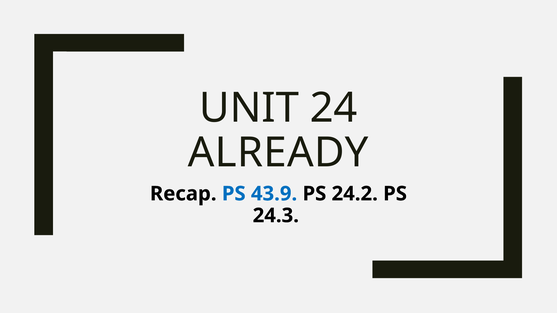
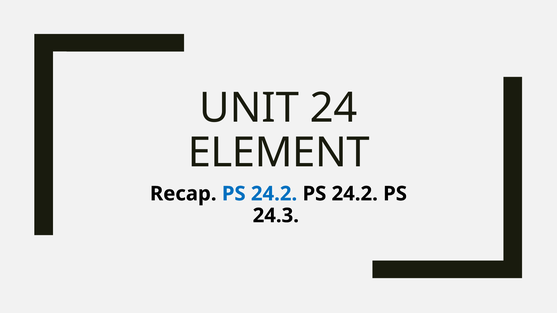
ALREADY: ALREADY -> ELEMENT (279, 153)
Recap PS 43.9: 43.9 -> 24.2 (274, 194)
